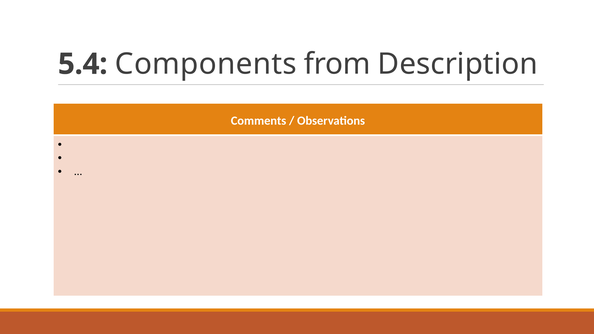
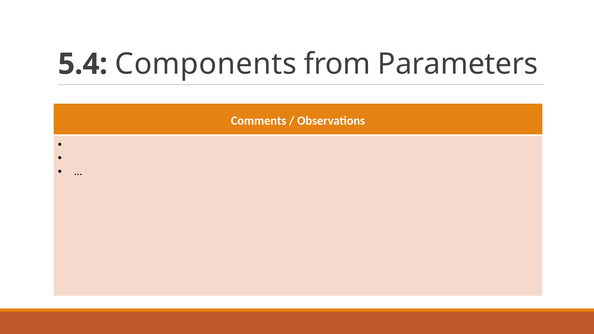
Description: Description -> Parameters (458, 64)
